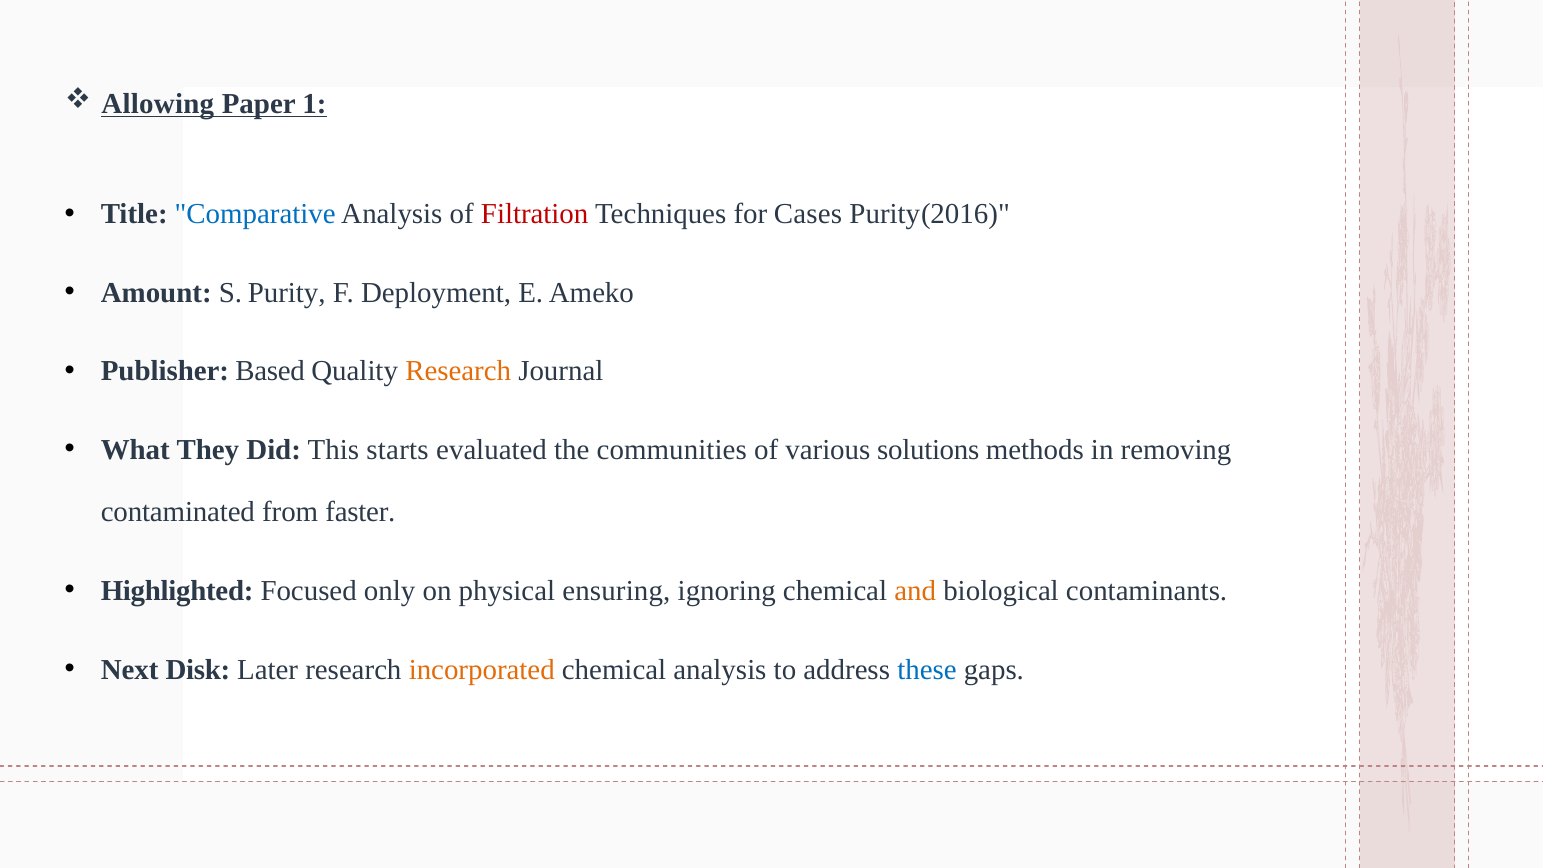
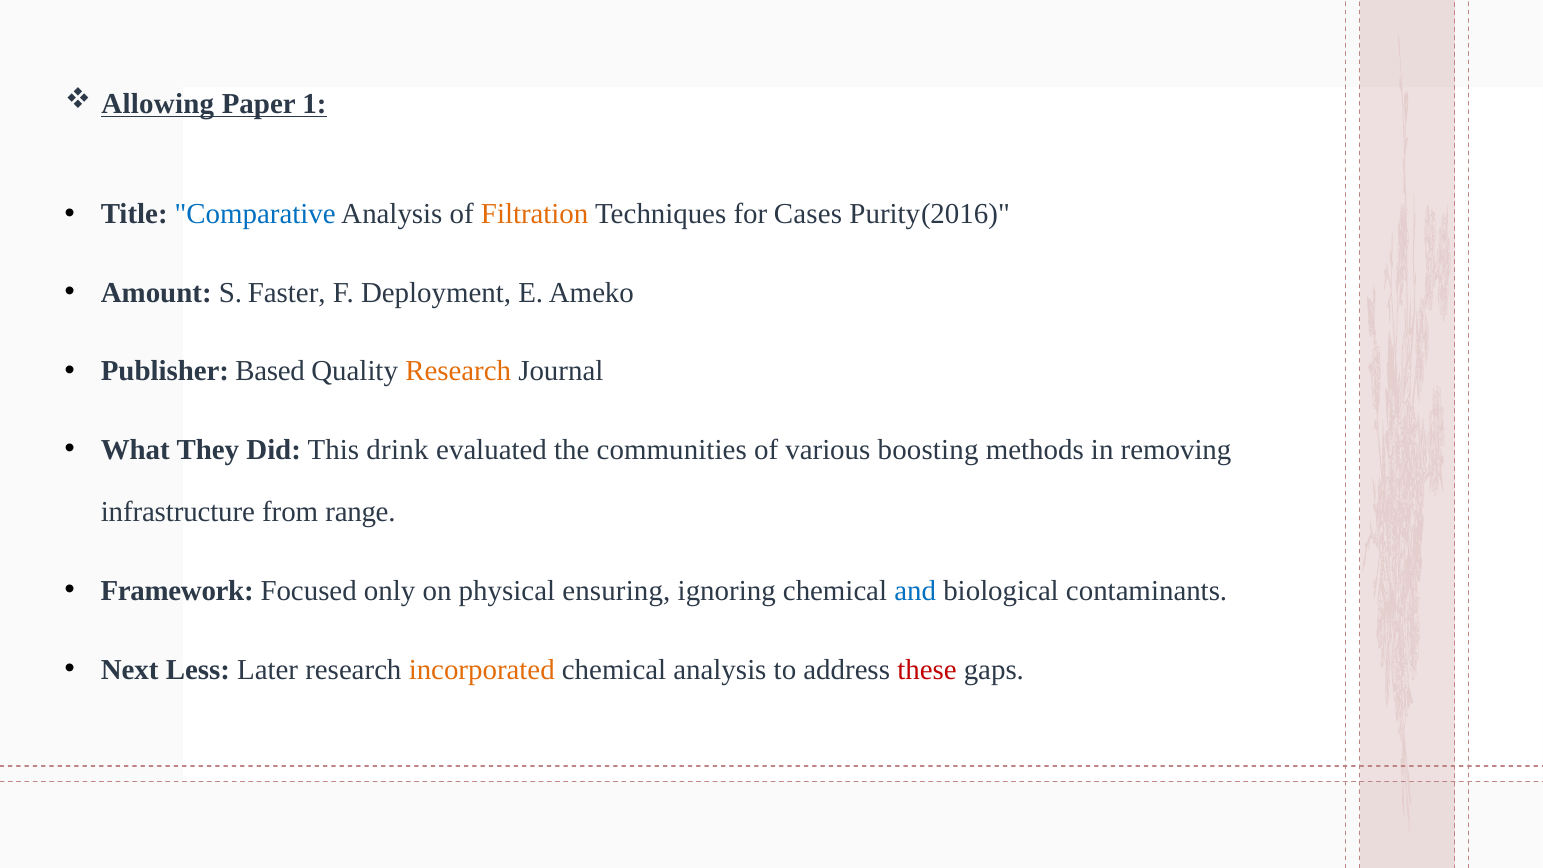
Filtration colour: red -> orange (535, 214)
Purity: Purity -> Faster (287, 293)
starts: starts -> drink (398, 450)
solutions: solutions -> boosting (928, 450)
contaminated: contaminated -> infrastructure (178, 512)
faster: faster -> range (360, 512)
Highlighted: Highlighted -> Framework (177, 591)
and colour: orange -> blue (915, 591)
Disk: Disk -> Less (198, 669)
these colour: blue -> red (927, 669)
